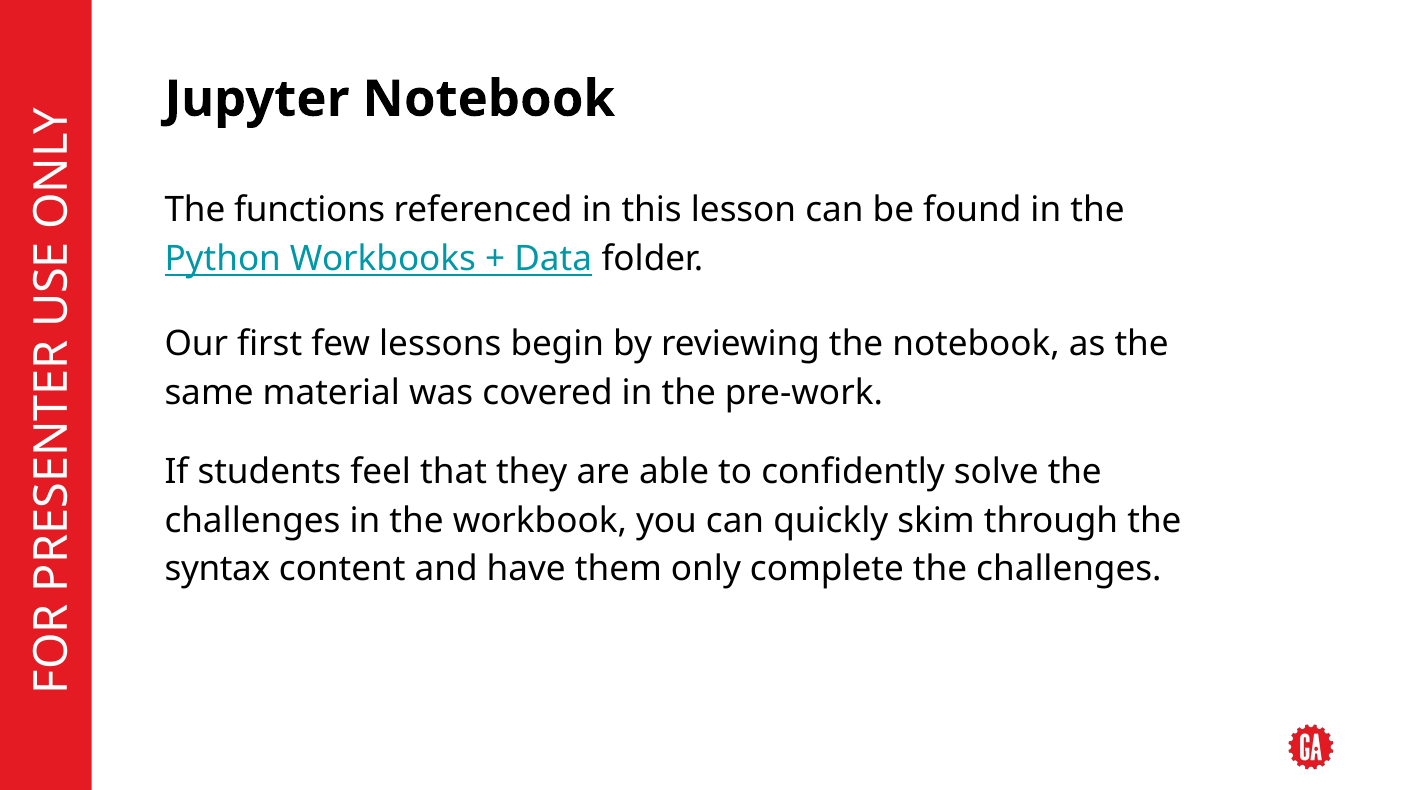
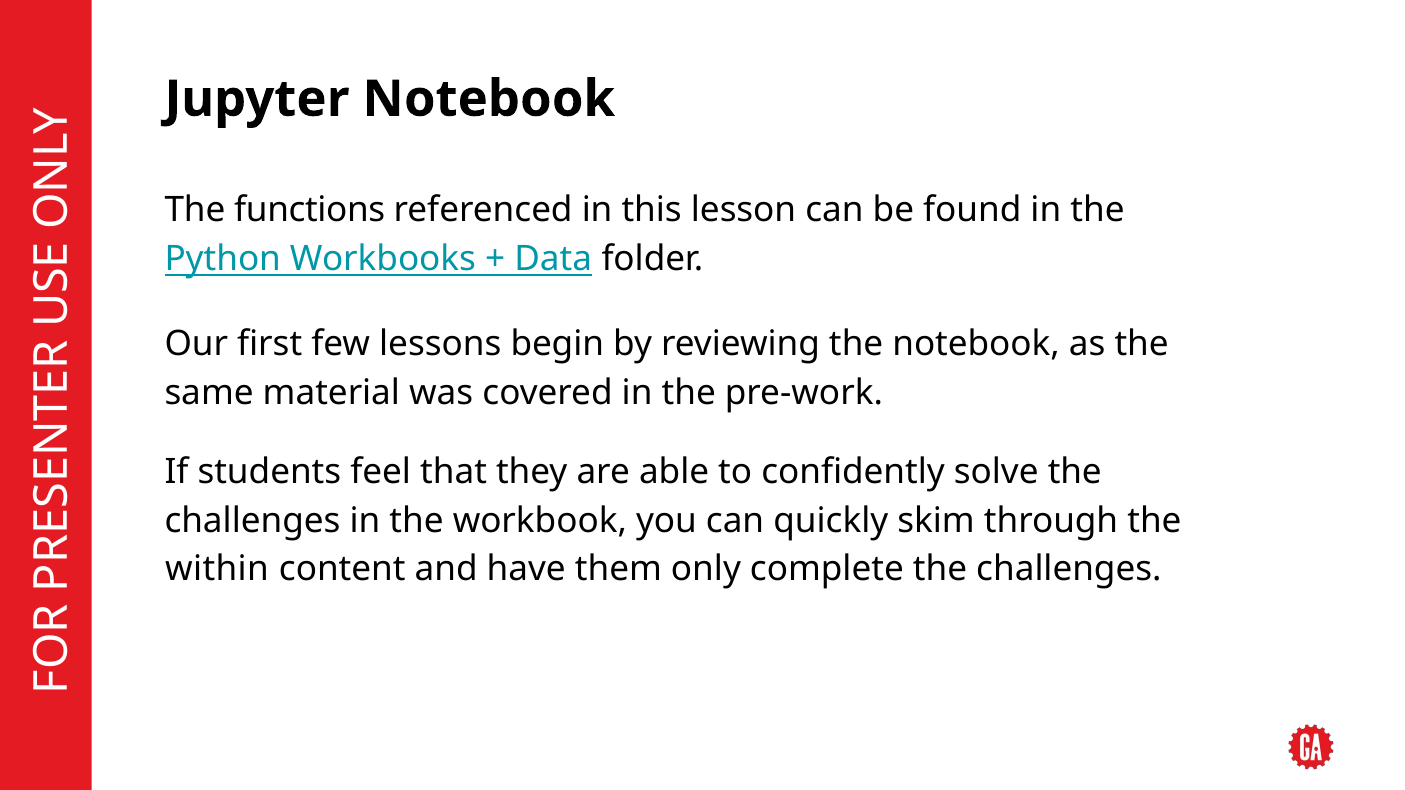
syntax: syntax -> within (217, 569)
